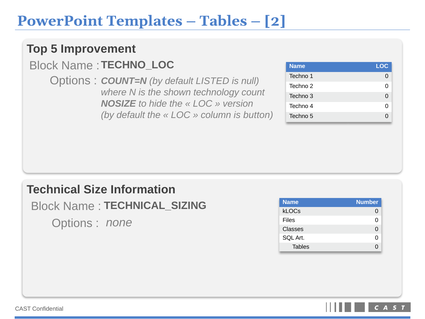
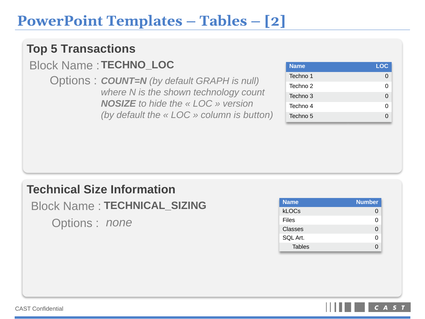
Improvement: Improvement -> Transactions (98, 49)
LISTED: LISTED -> GRAPH (213, 81)
